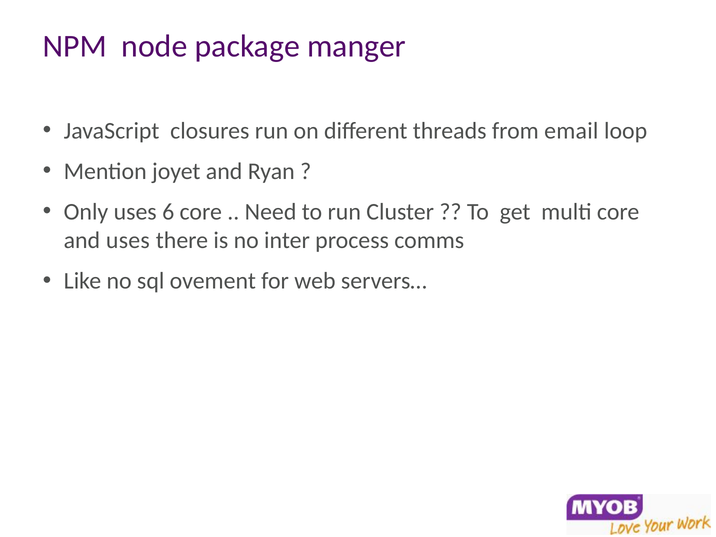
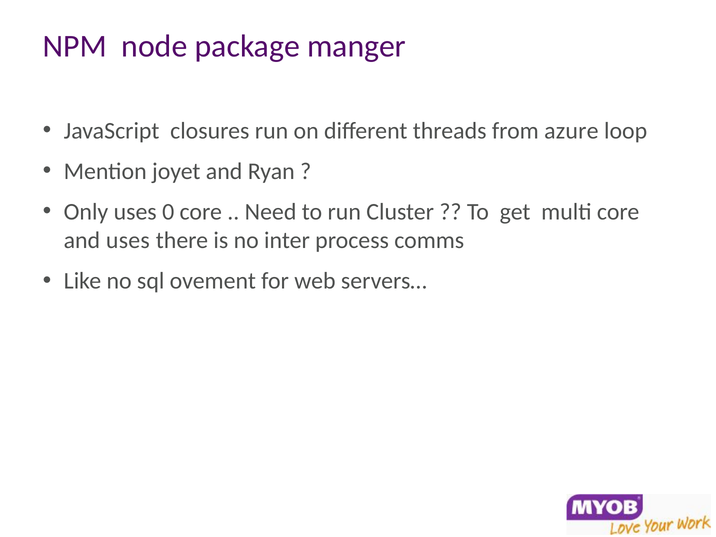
email: email -> azure (571, 131)
6: 6 -> 0 (168, 212)
